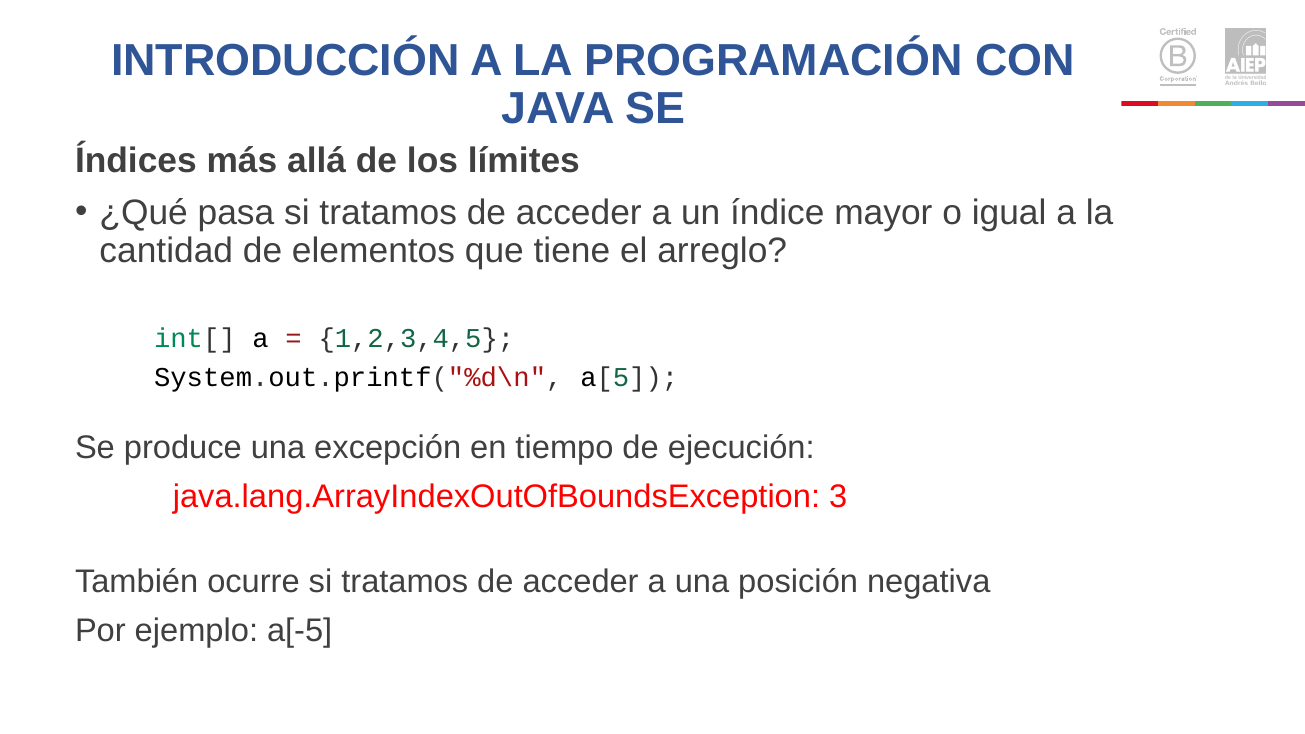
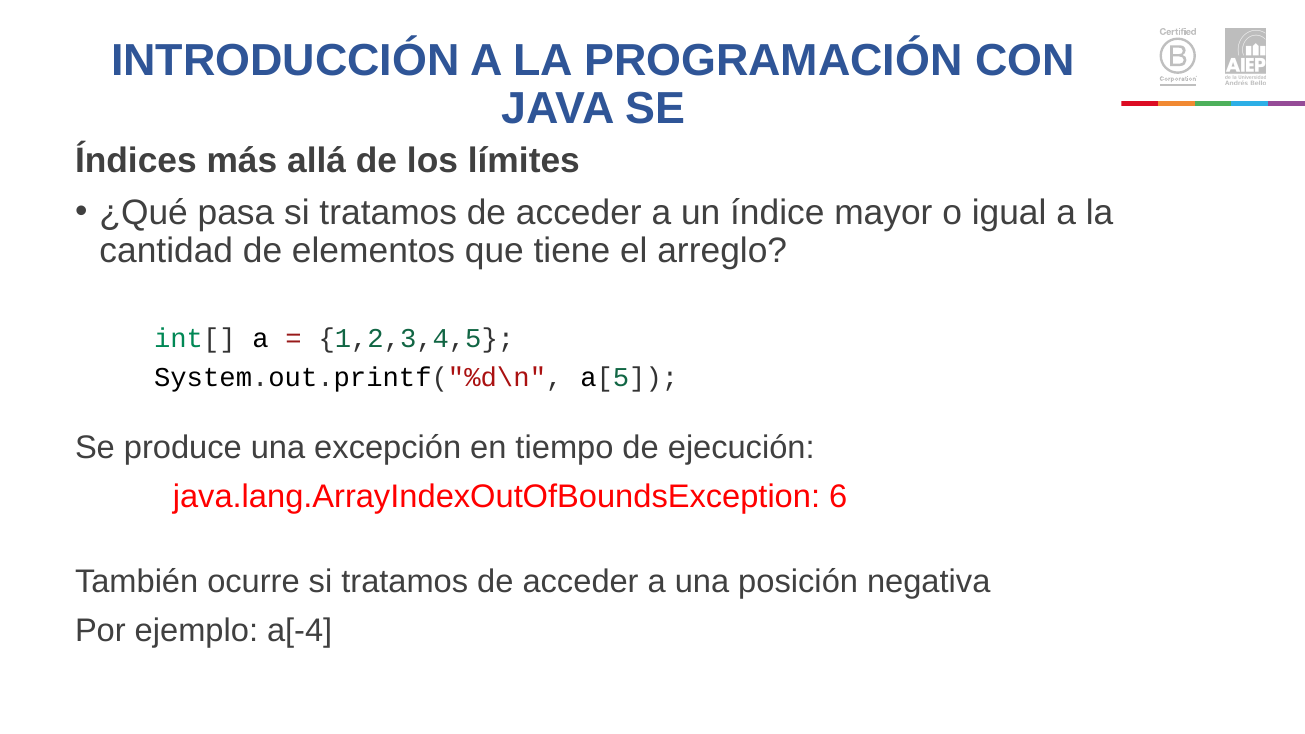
3: 3 -> 6 (838, 496)
a[-5: a[-5 -> a[-4 (300, 631)
